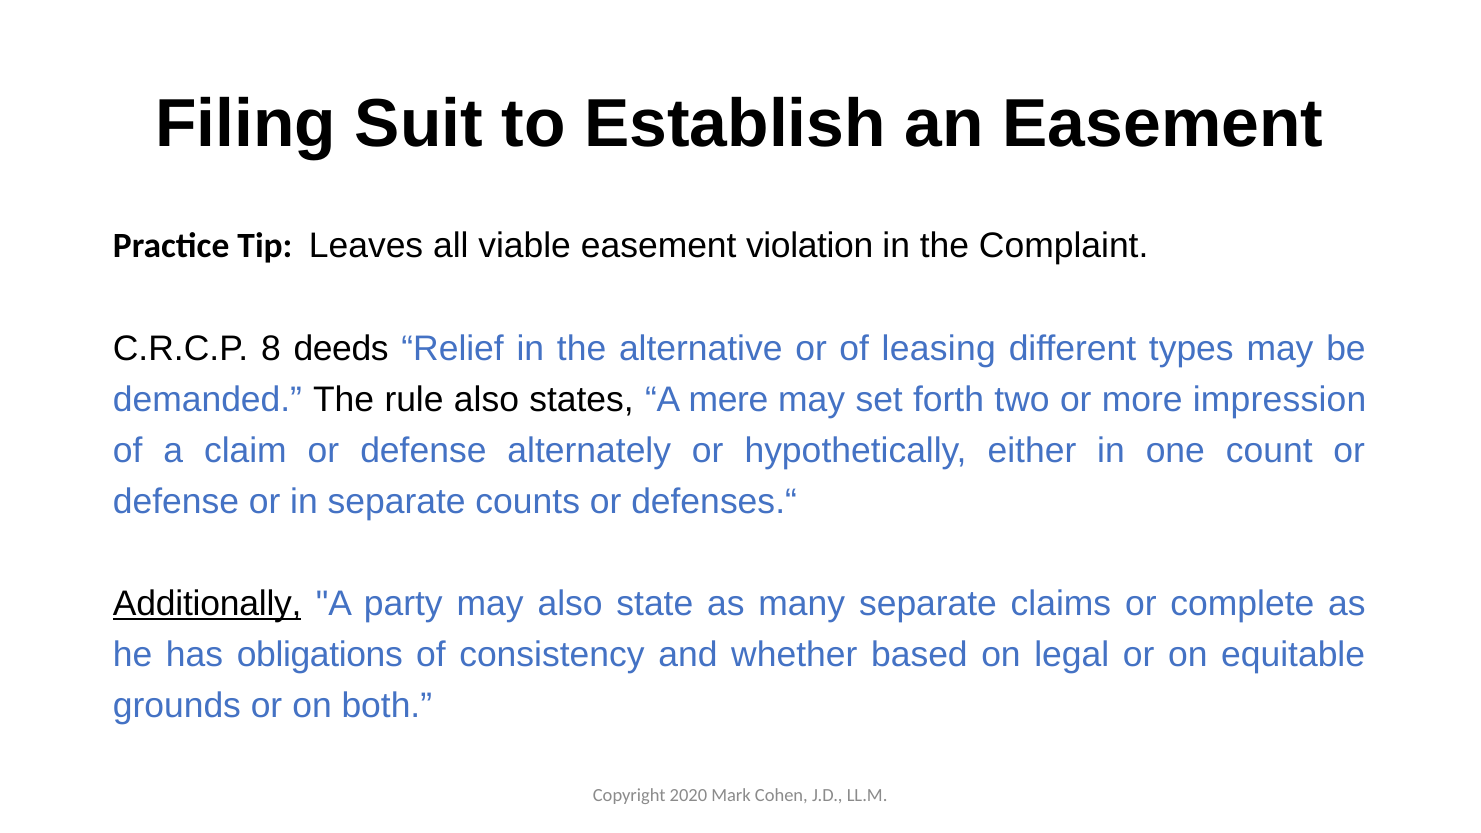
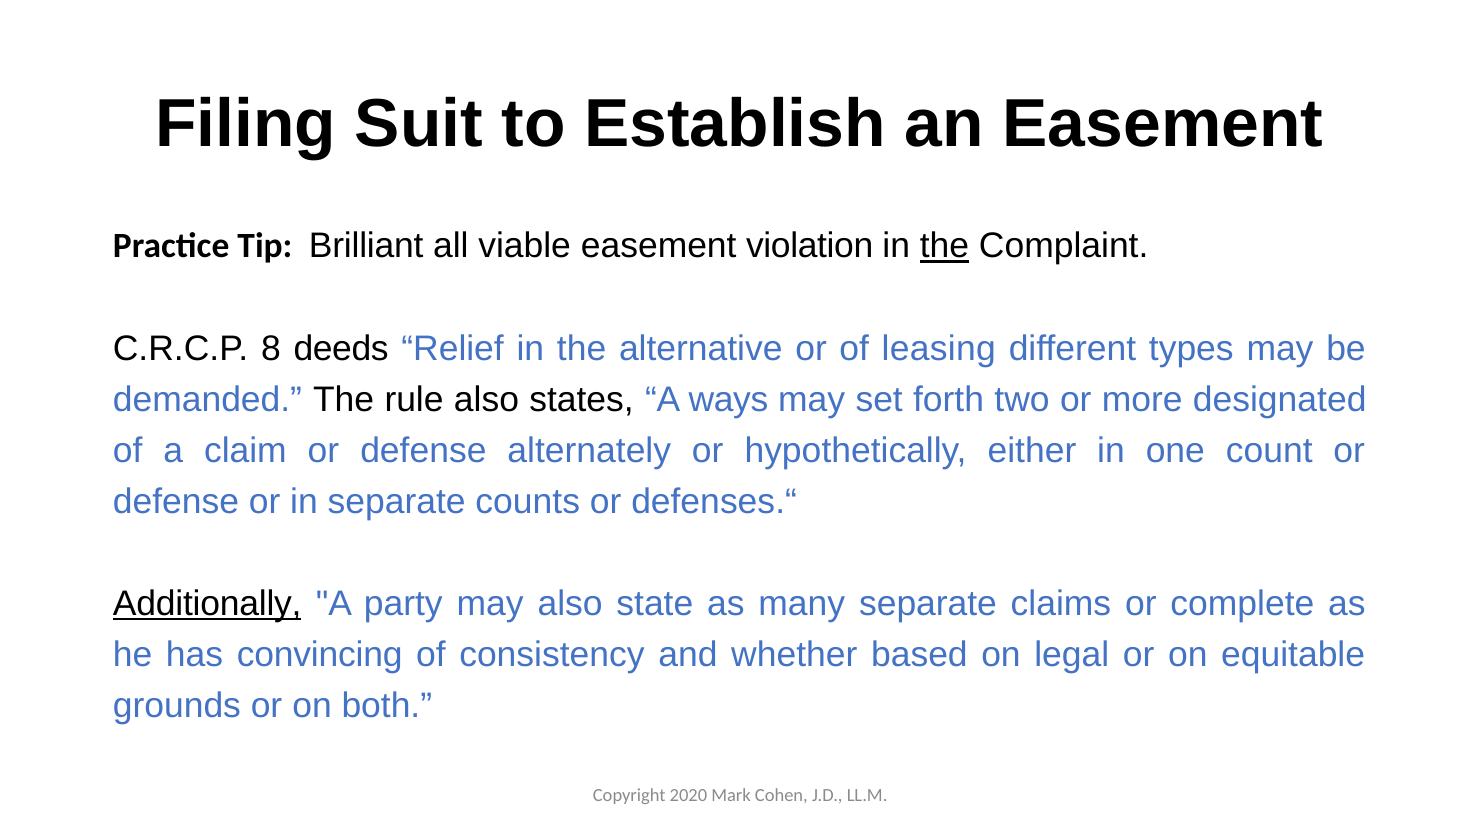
Leaves: Leaves -> Brilliant (366, 246)
the underline: none -> present (944, 246)
mere: mere -> ways (728, 400)
impression: impression -> designated (1280, 400)
obligations: obligations -> convincing (320, 655)
